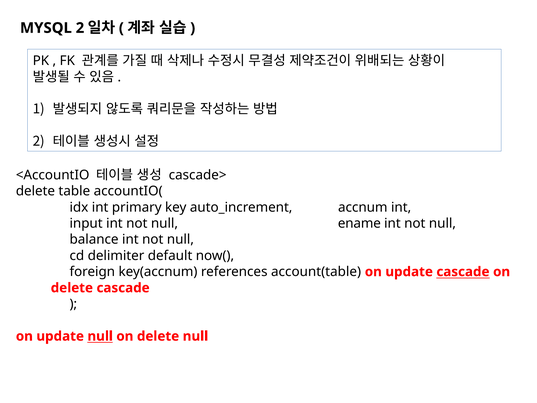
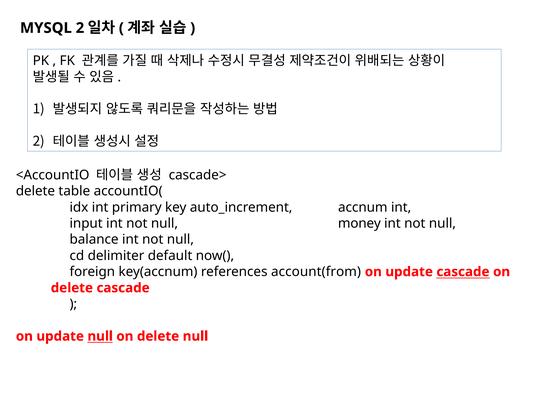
ename: ename -> money (359, 223)
account(table: account(table -> account(from (316, 272)
